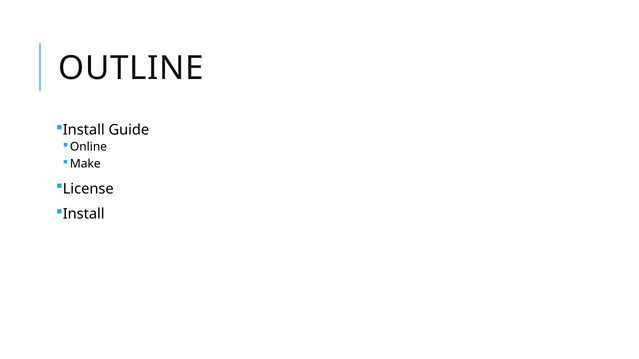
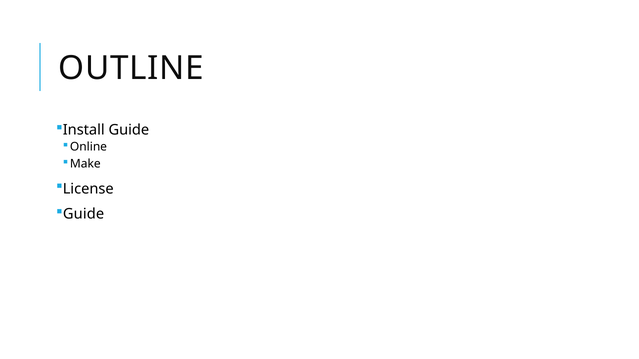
Install: Install -> Guide (84, 214)
